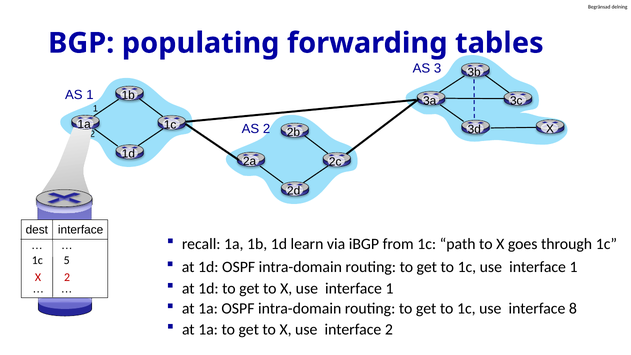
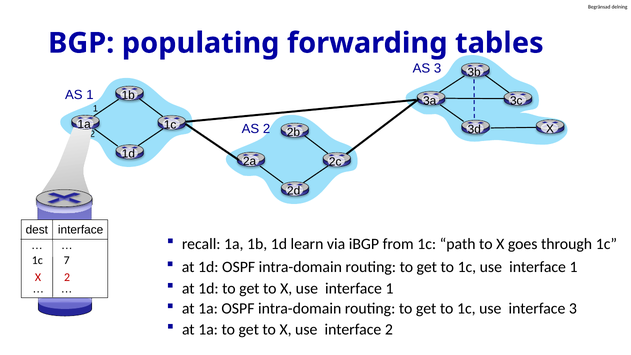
5: 5 -> 7 (67, 260)
interface 8: 8 -> 3 (573, 309)
